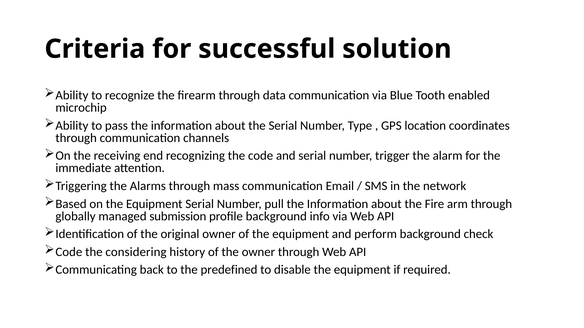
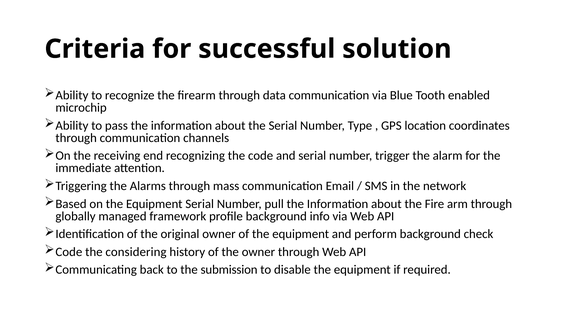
submission: submission -> framework (178, 217)
predefined: predefined -> submission (229, 270)
